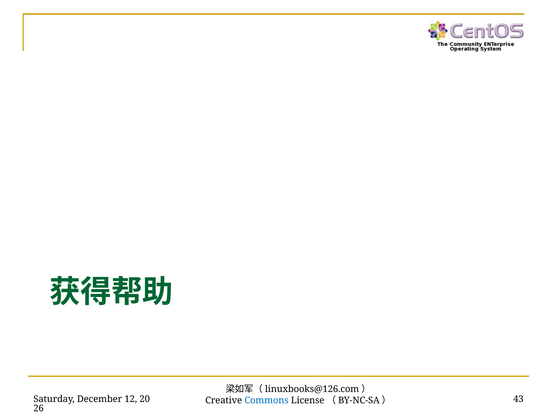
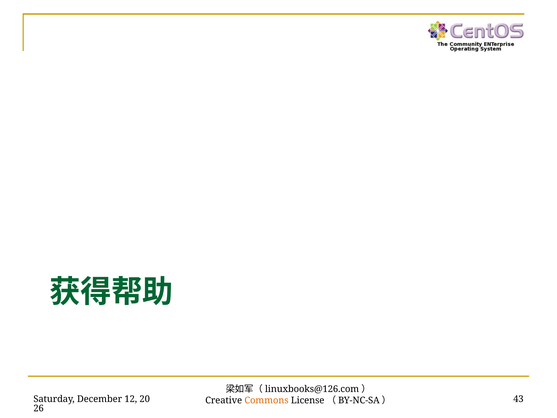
Commons colour: blue -> orange (267, 400)
